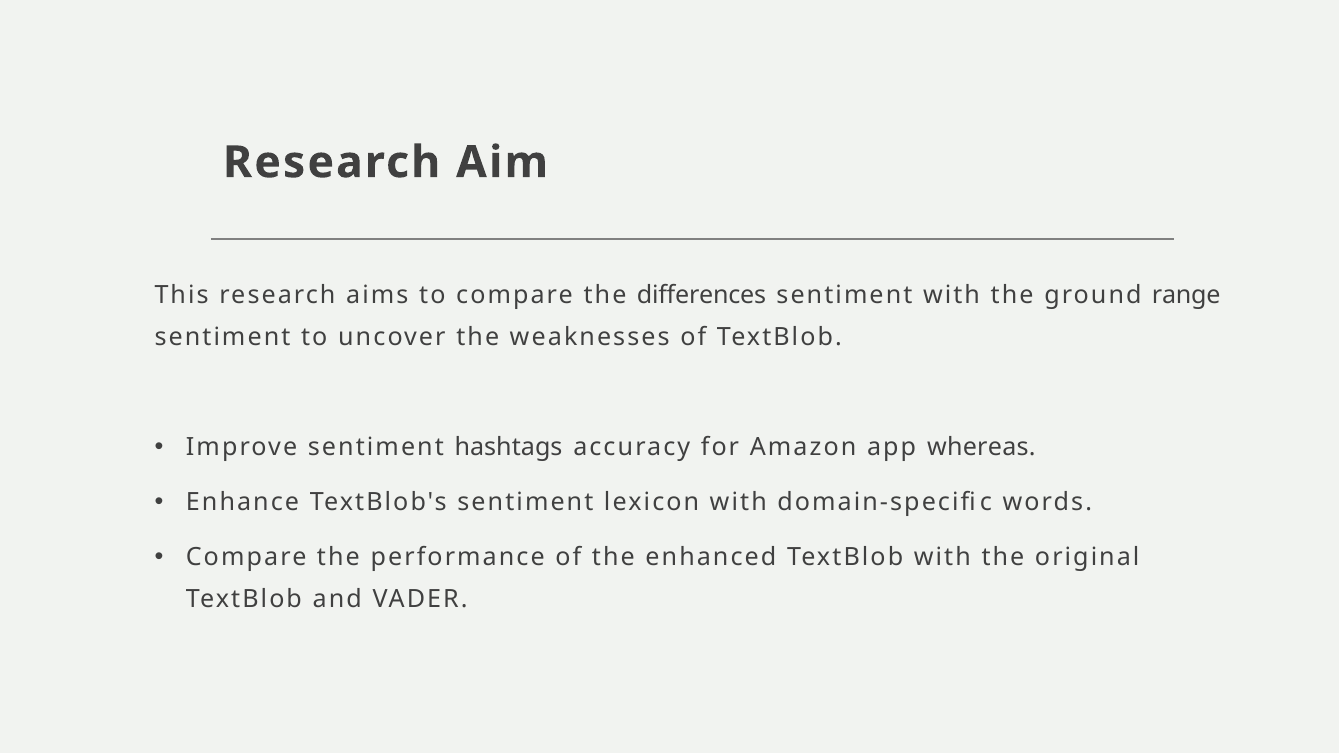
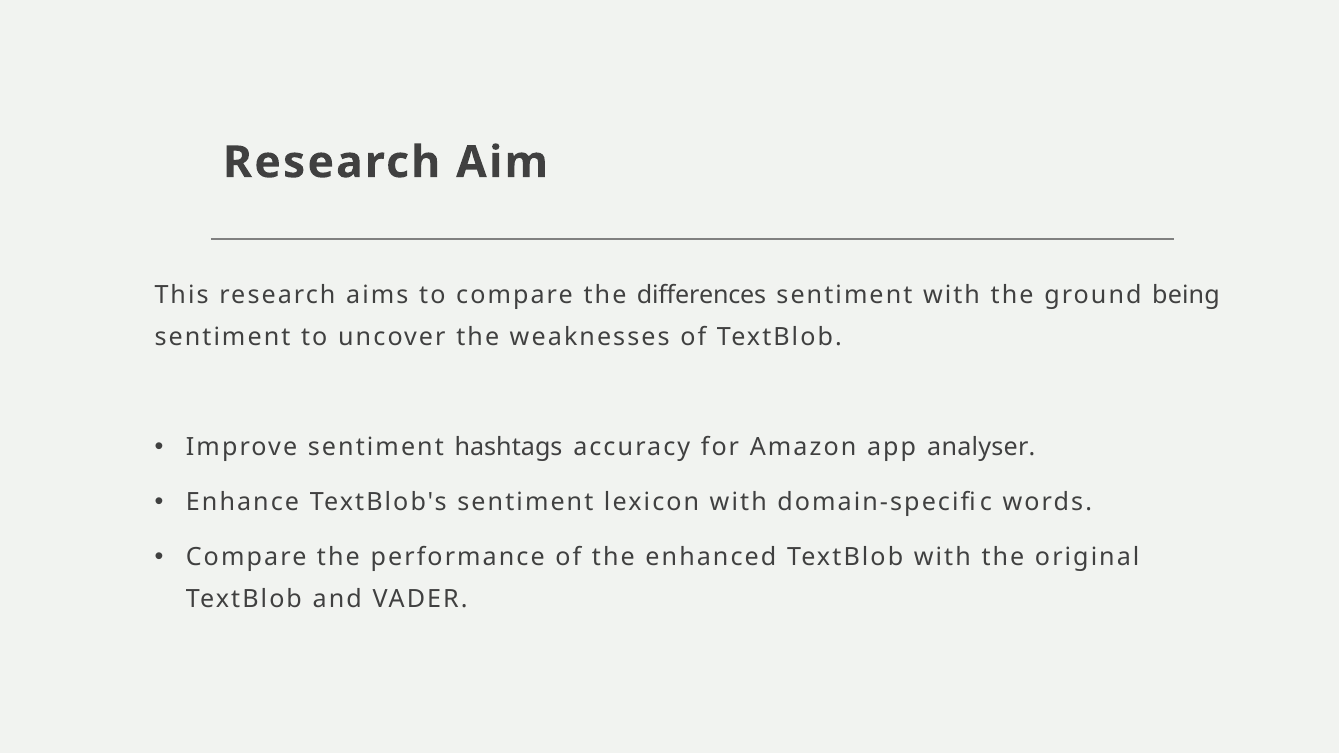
range: range -> being (1186, 295)
whereas: whereas -> analyser (981, 447)
